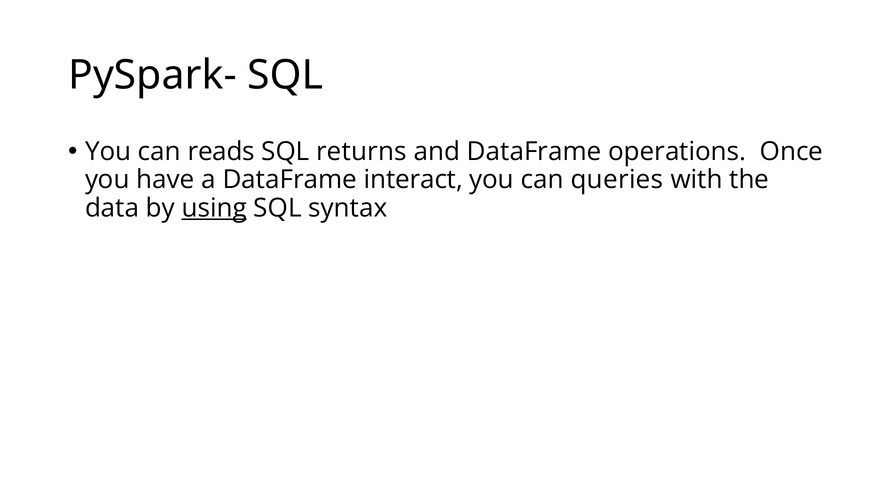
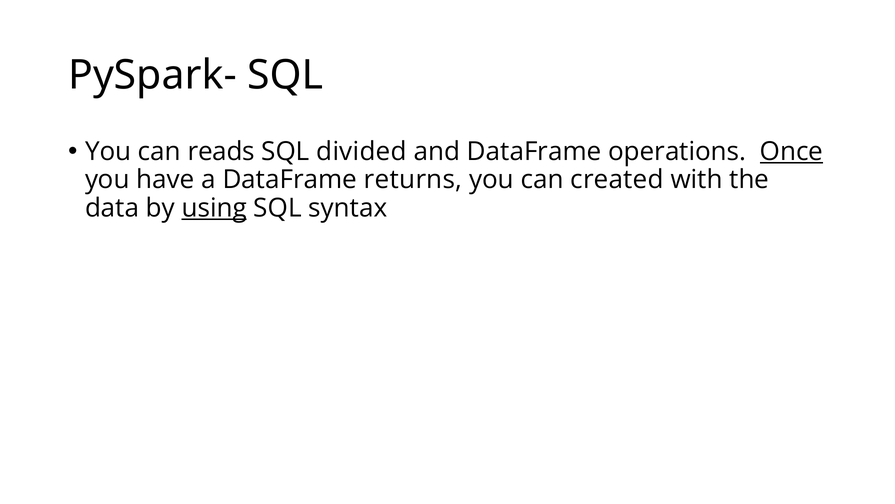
returns: returns -> divided (361, 151)
Once underline: none -> present (791, 151)
interact: interact -> returns (413, 180)
queries: queries -> created (617, 180)
